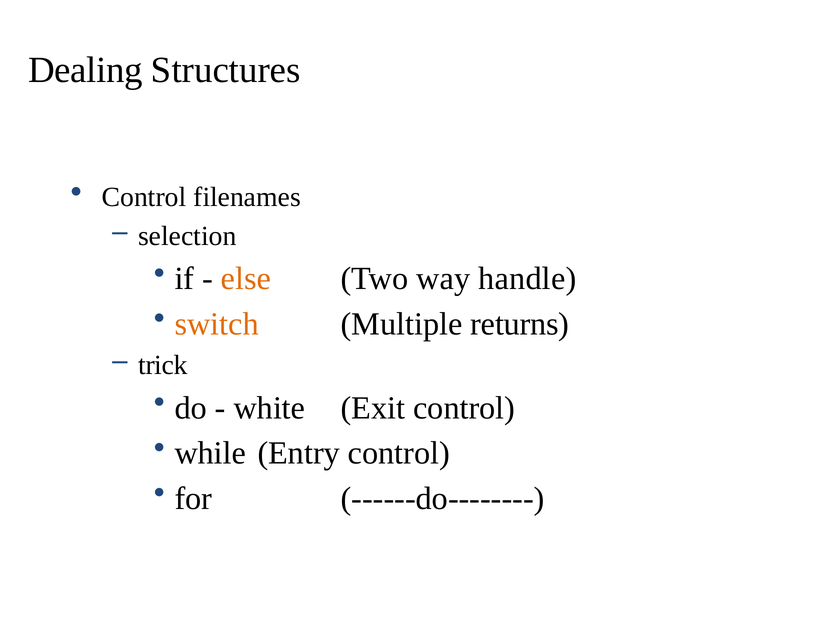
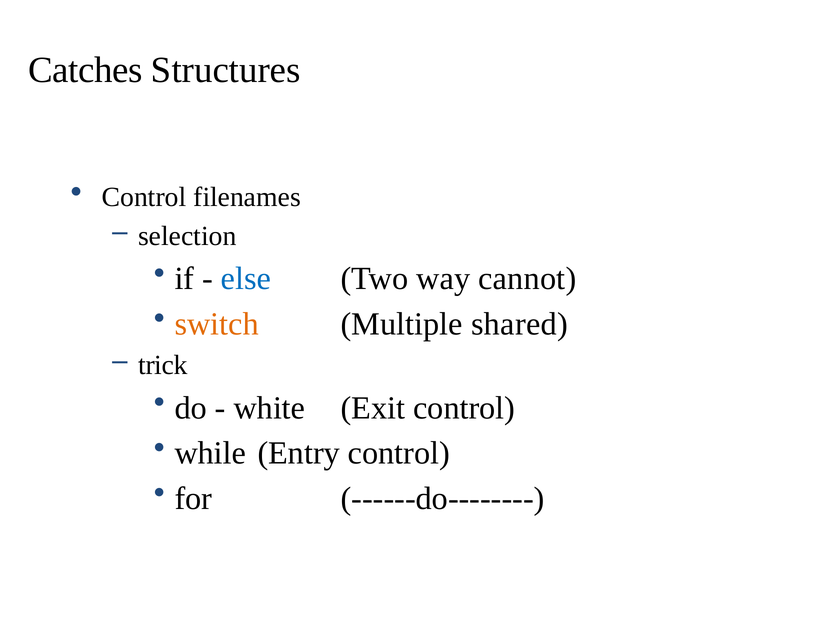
Dealing: Dealing -> Catches (85, 70)
else colour: orange -> blue (246, 279)
handle: handle -> cannot (527, 279)
returns: returns -> shared (520, 324)
